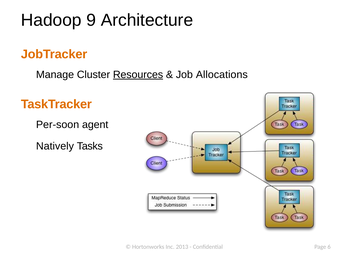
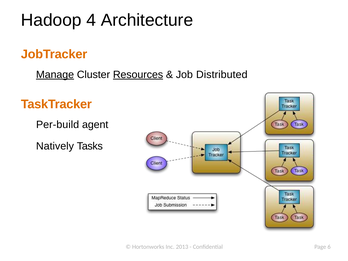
9: 9 -> 4 (91, 20)
Manage underline: none -> present (55, 75)
Allocations: Allocations -> Distributed (222, 75)
Per-soon: Per-soon -> Per-build (58, 125)
